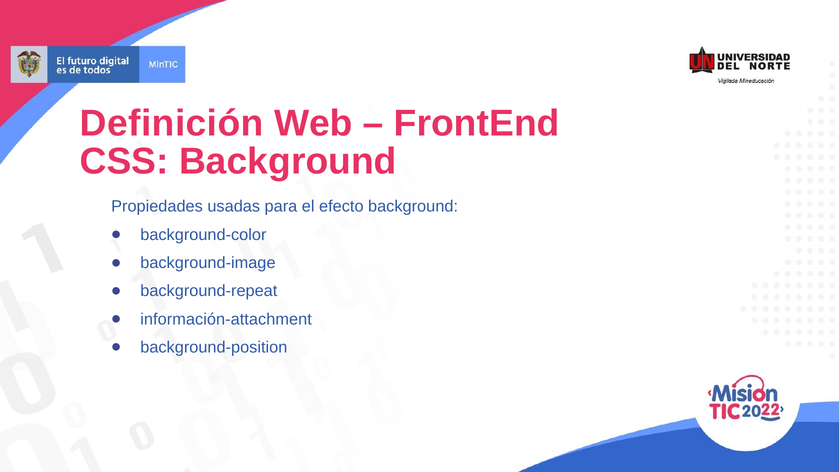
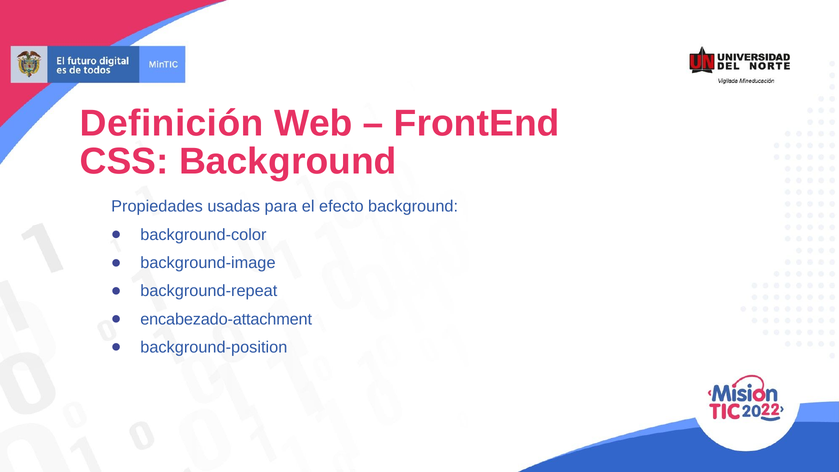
información-attachment: información-attachment -> encabezado-attachment (226, 319)
